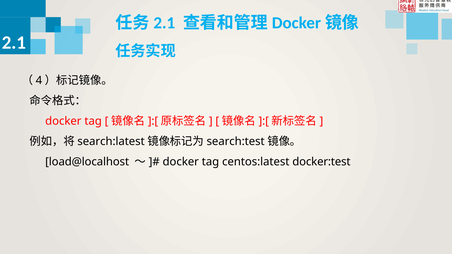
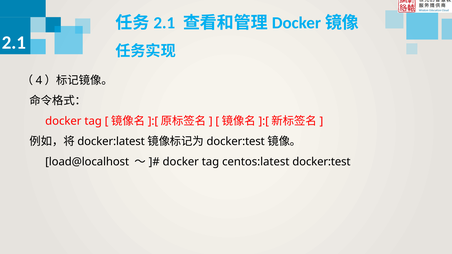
search:latest: search:latest -> docker:latest (111, 142)
search:test: search:test -> docker:test (236, 142)
